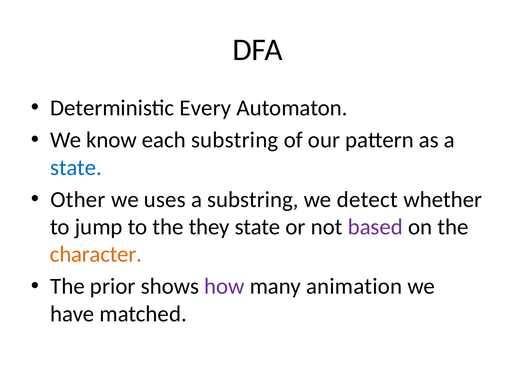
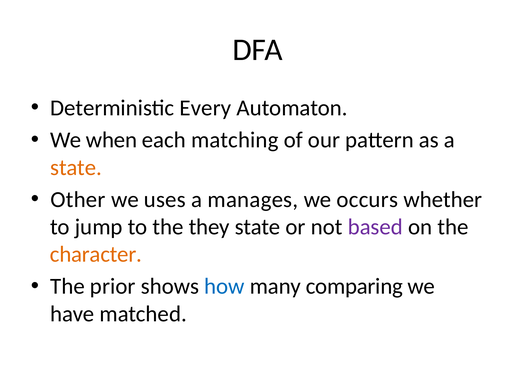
know: know -> when (112, 140)
each substring: substring -> matching (235, 140)
state colour: blue -> orange (76, 168)
a substring: substring -> manages (253, 200)
detect: detect -> occurs (367, 200)
how colour: purple -> blue (224, 287)
animation: animation -> comparing (354, 287)
